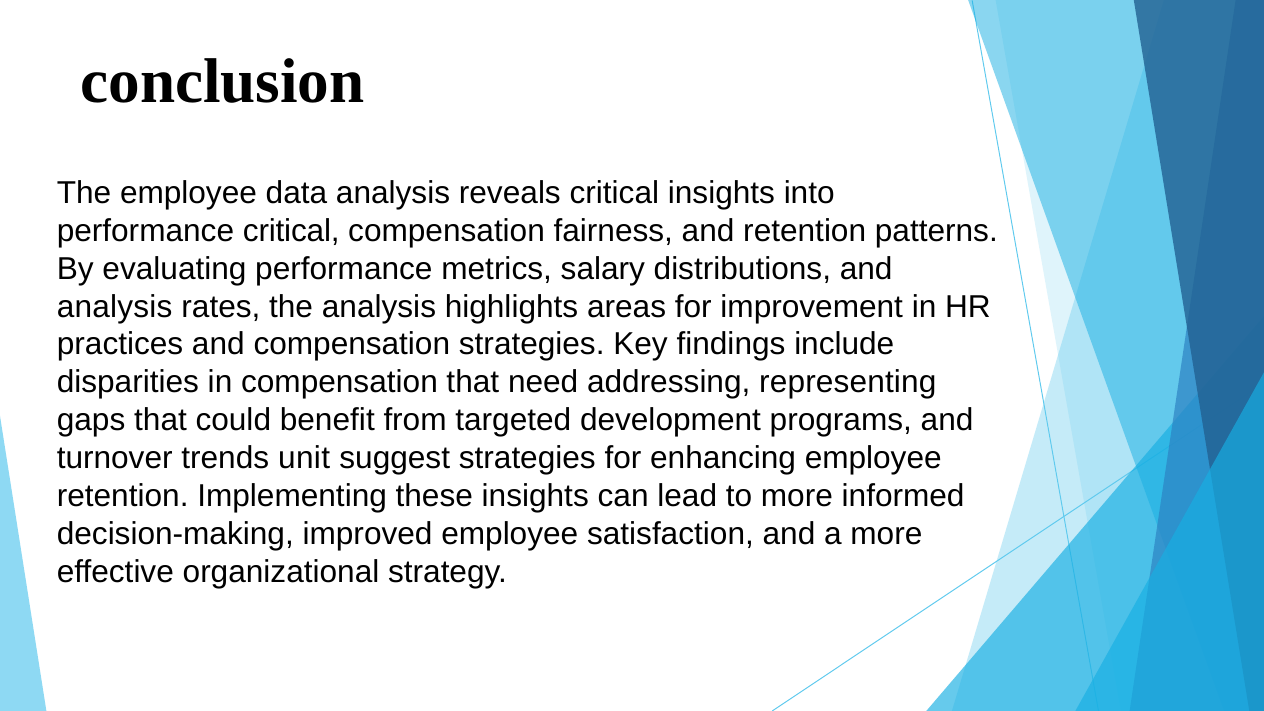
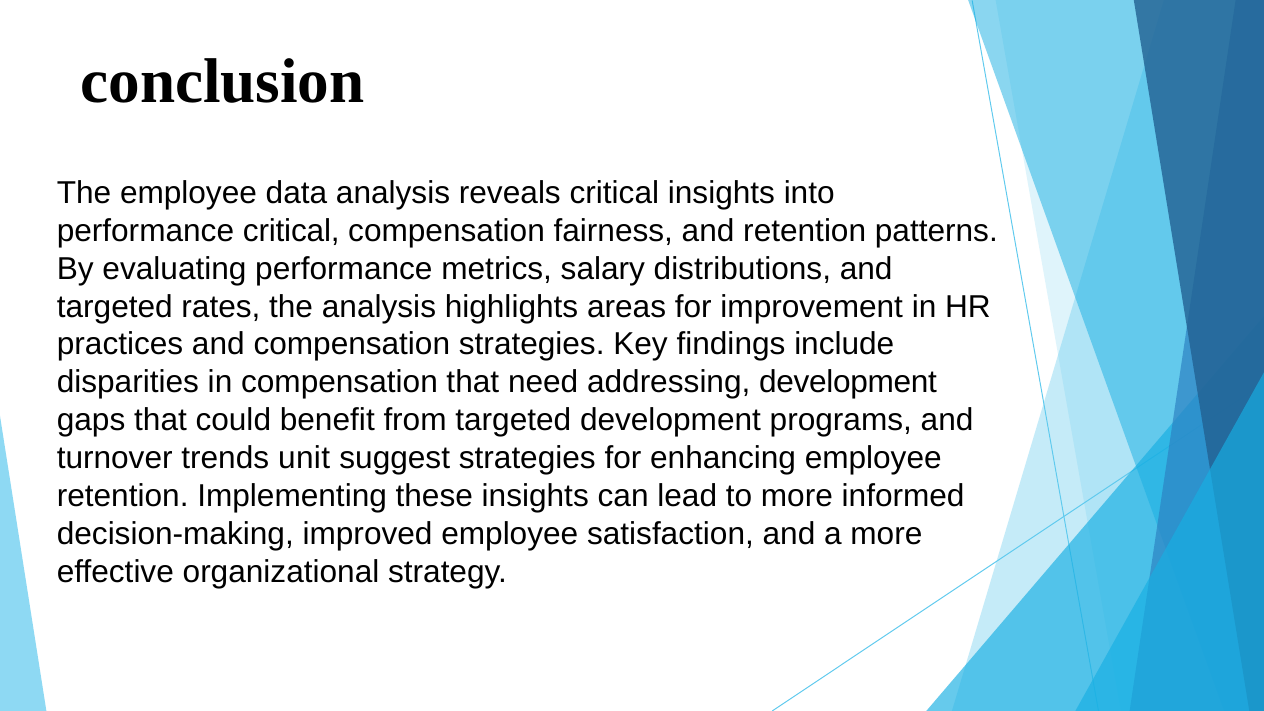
analysis: analysis -> targeted (115, 307)
addressing representing: representing -> development (848, 382)
